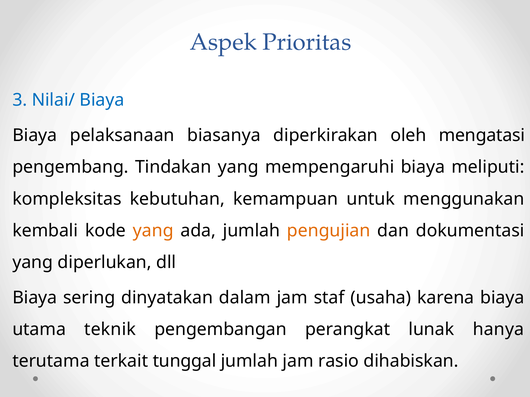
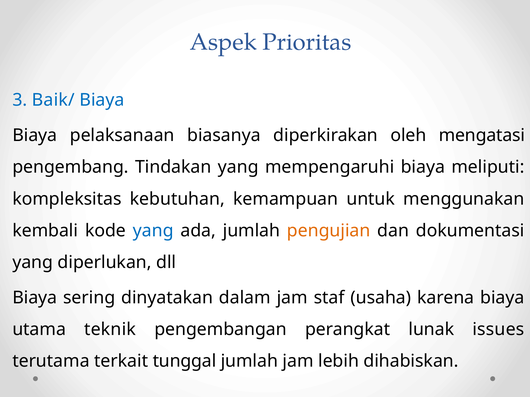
Nilai/: Nilai/ -> Baik/ (53, 100)
yang colour: orange -> blue (153, 231)
hanya: hanya -> issues (498, 330)
rasio: rasio -> lebih (339, 362)
